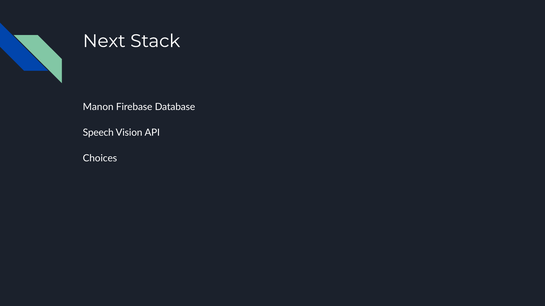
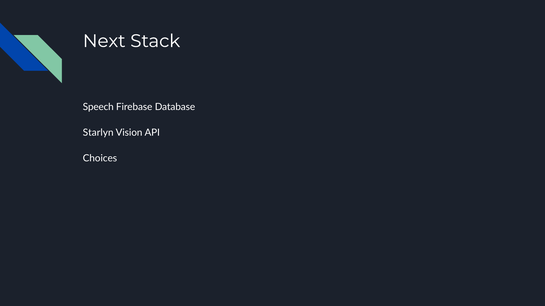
Manon: Manon -> Speech (98, 107)
Speech: Speech -> Starlyn (98, 133)
